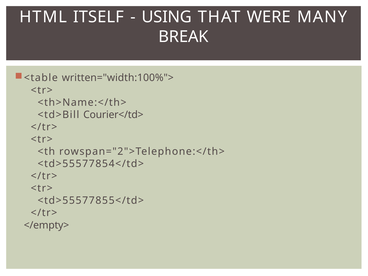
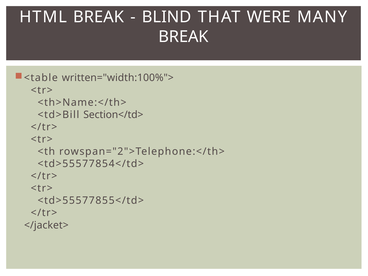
HTML ITSELF: ITSELF -> BREAK (99, 17)
USING: USING -> BLIND (167, 17)
Courier</td>: Courier</td> -> Section</td> (113, 115)
</empty>: </empty> -> </jacket> (46, 225)
